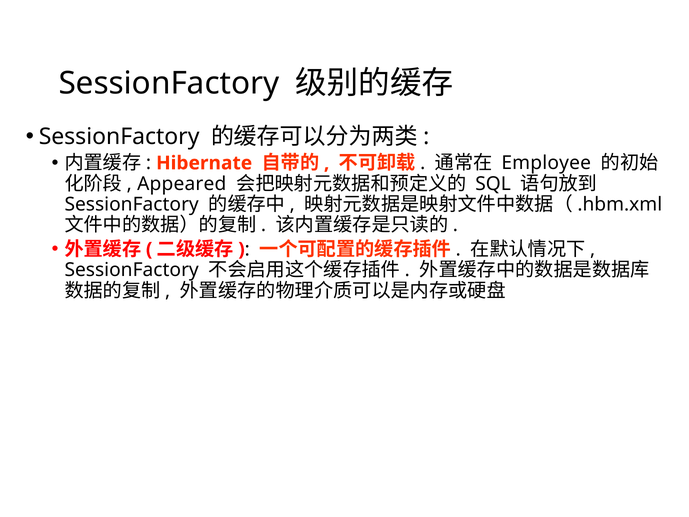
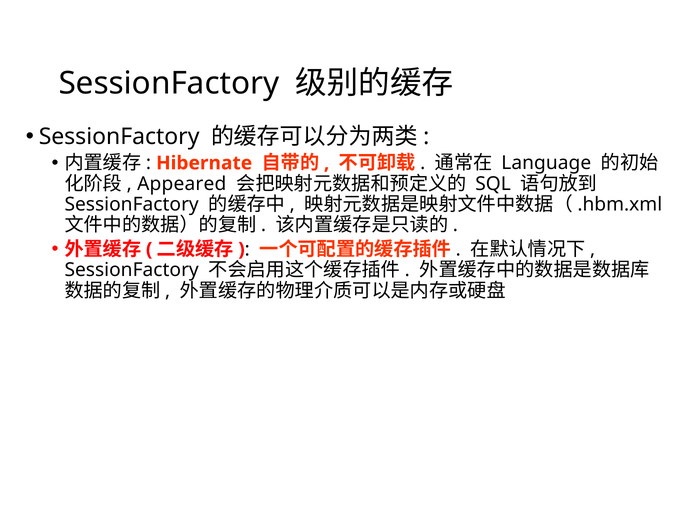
Employee: Employee -> Language (546, 163)
